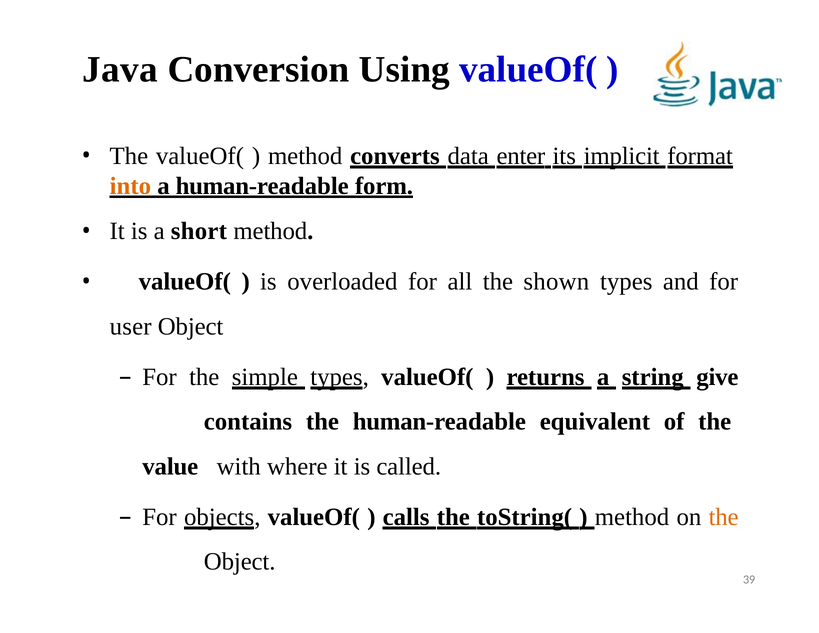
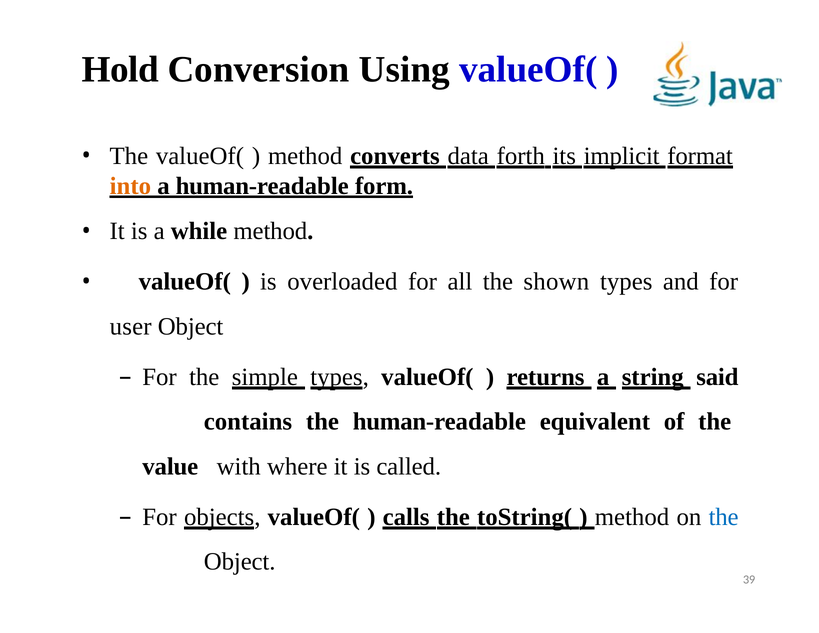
Java: Java -> Hold (120, 70)
enter: enter -> forth (521, 156)
short: short -> while (199, 231)
give: give -> said (717, 377)
the colour: orange -> blue (724, 517)
